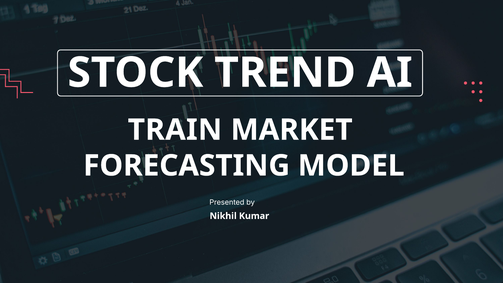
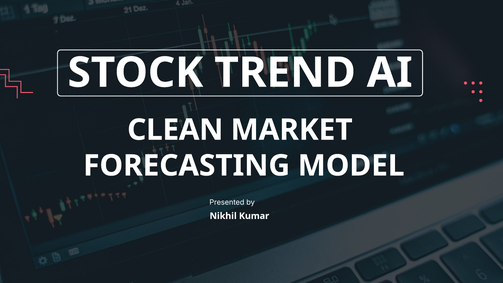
TRAIN: TRAIN -> CLEAN (175, 130)
